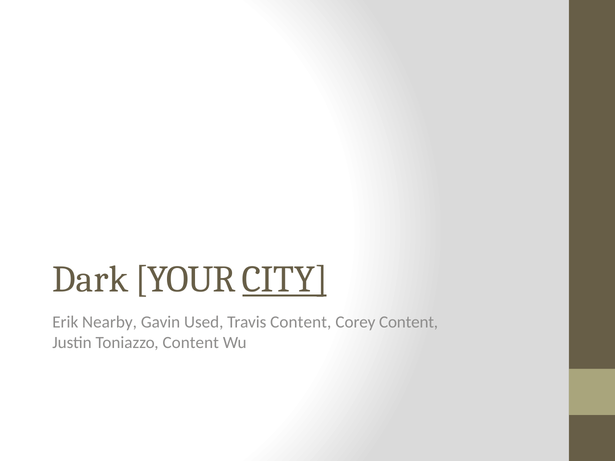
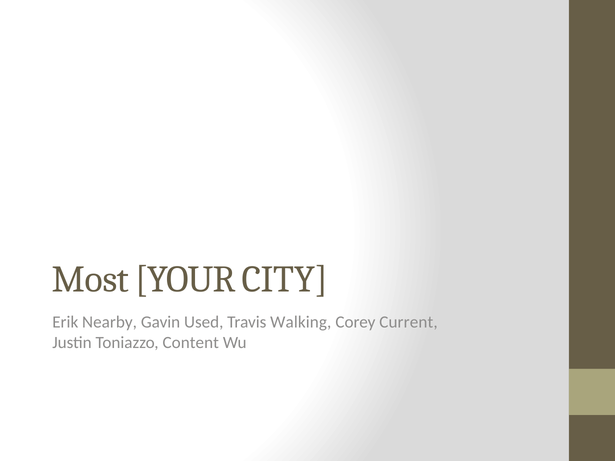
Dark: Dark -> Most (91, 280)
CITY underline: present -> none (285, 280)
Travis Content: Content -> Walking (301, 322)
Corey Content: Content -> Current (408, 322)
